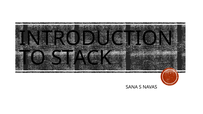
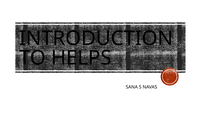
STACK: STACK -> HELPS (81, 58)
